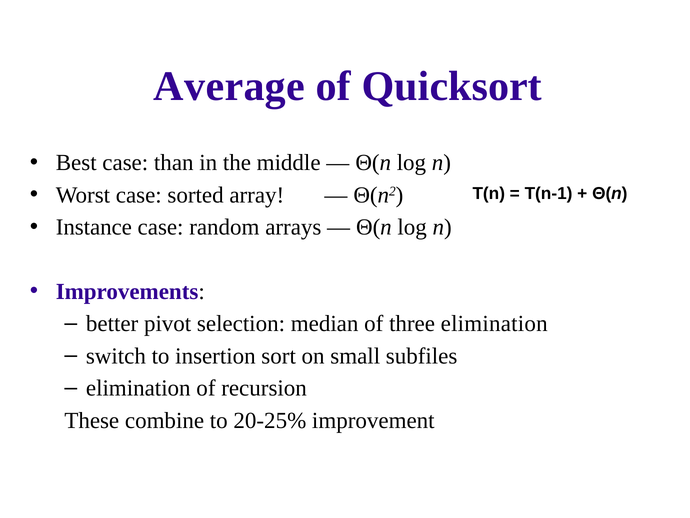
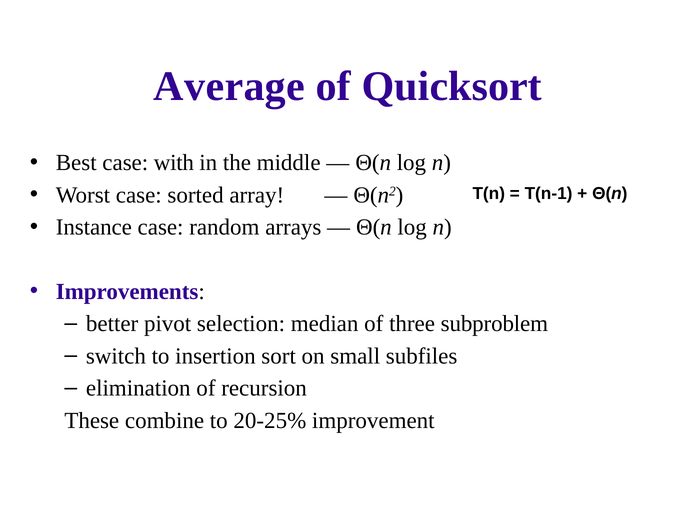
than: than -> with (174, 163)
three elimination: elimination -> subproblem (494, 324)
